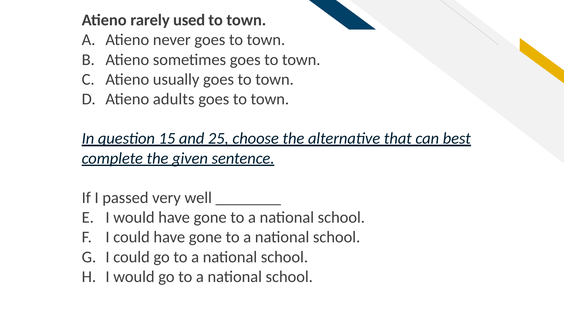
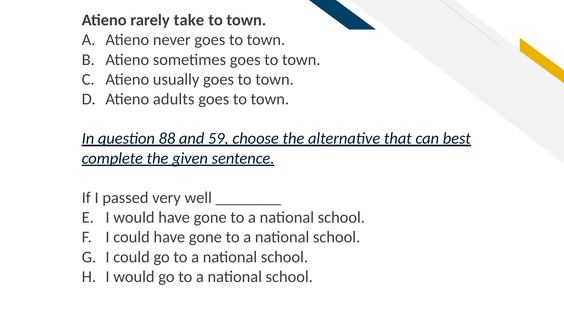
used: used -> take (189, 20)
15: 15 -> 88 (167, 139)
25: 25 -> 59 (218, 139)
